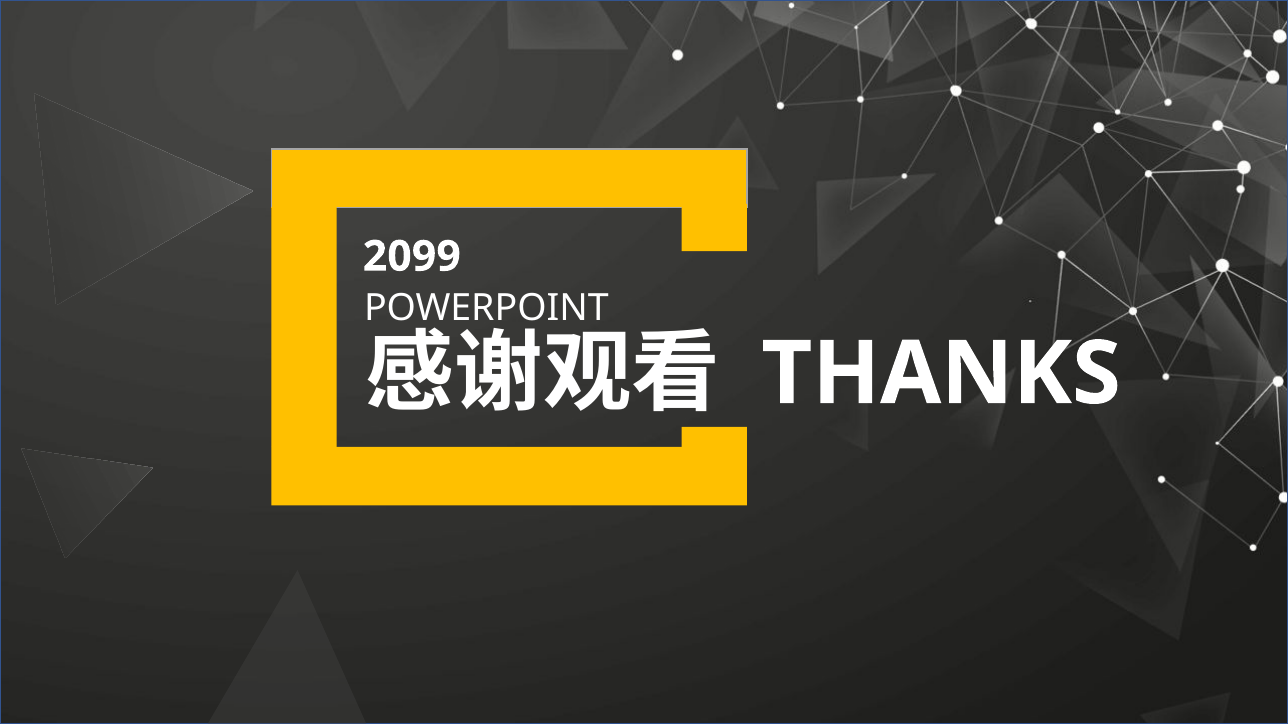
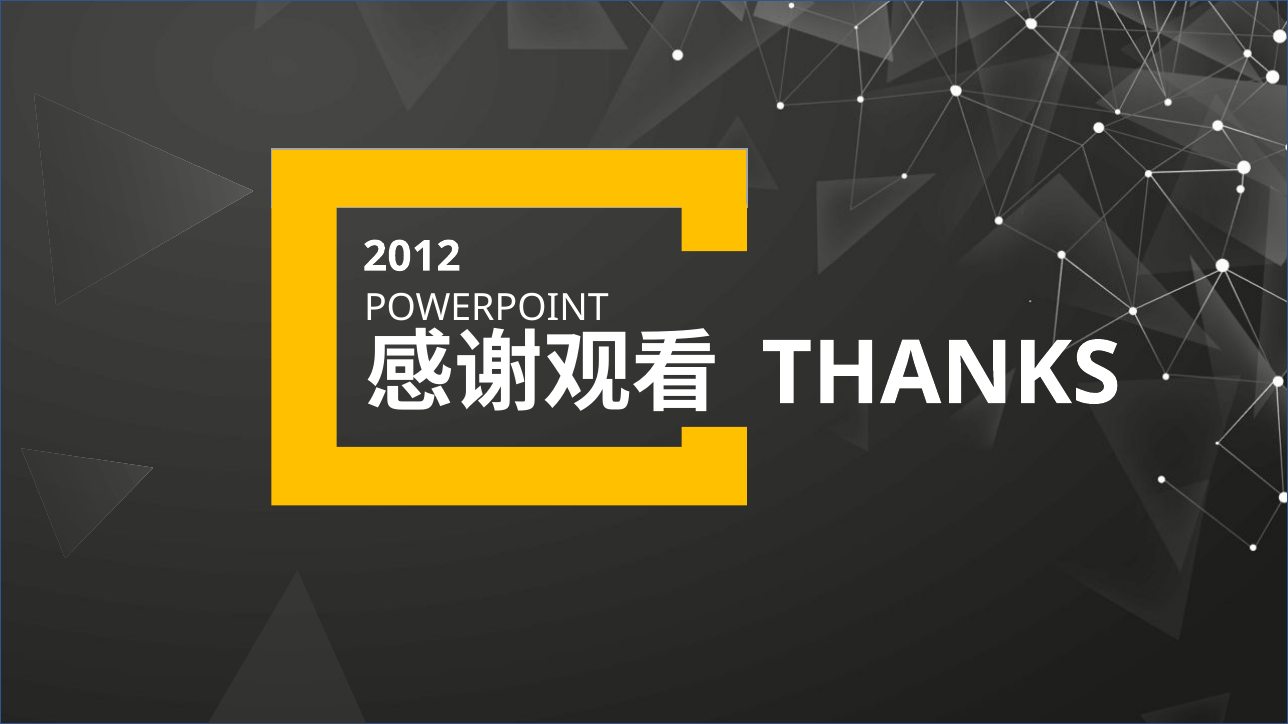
2099: 2099 -> 2012 (412, 257)
